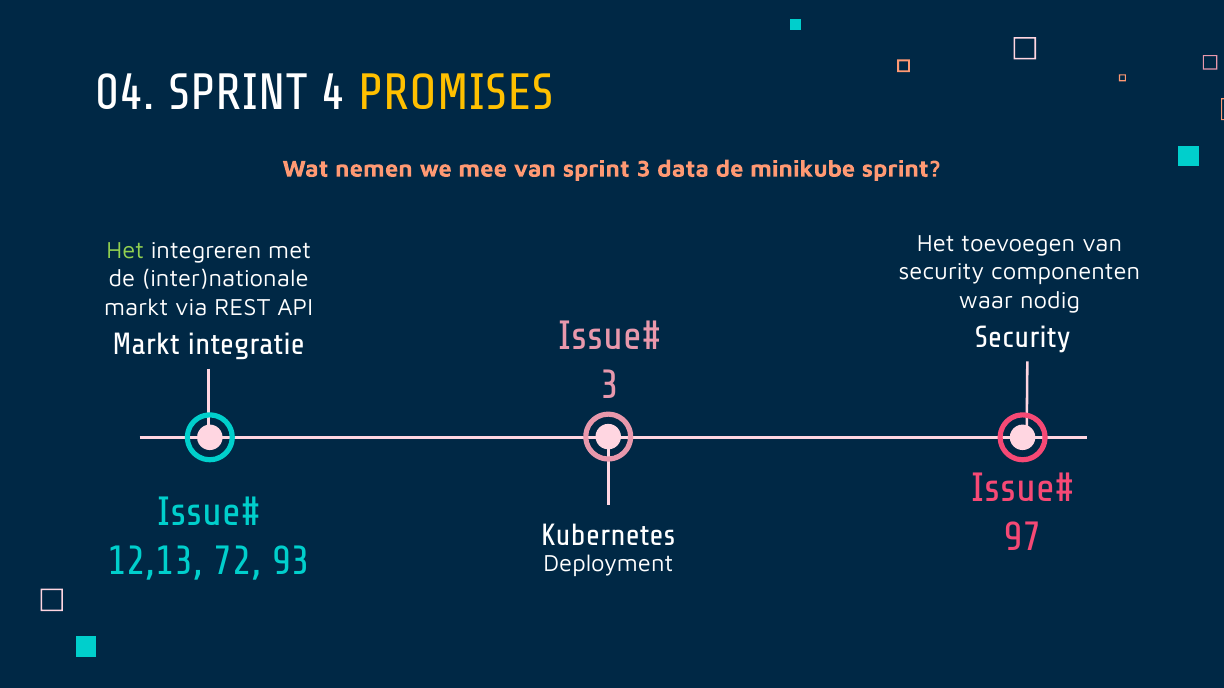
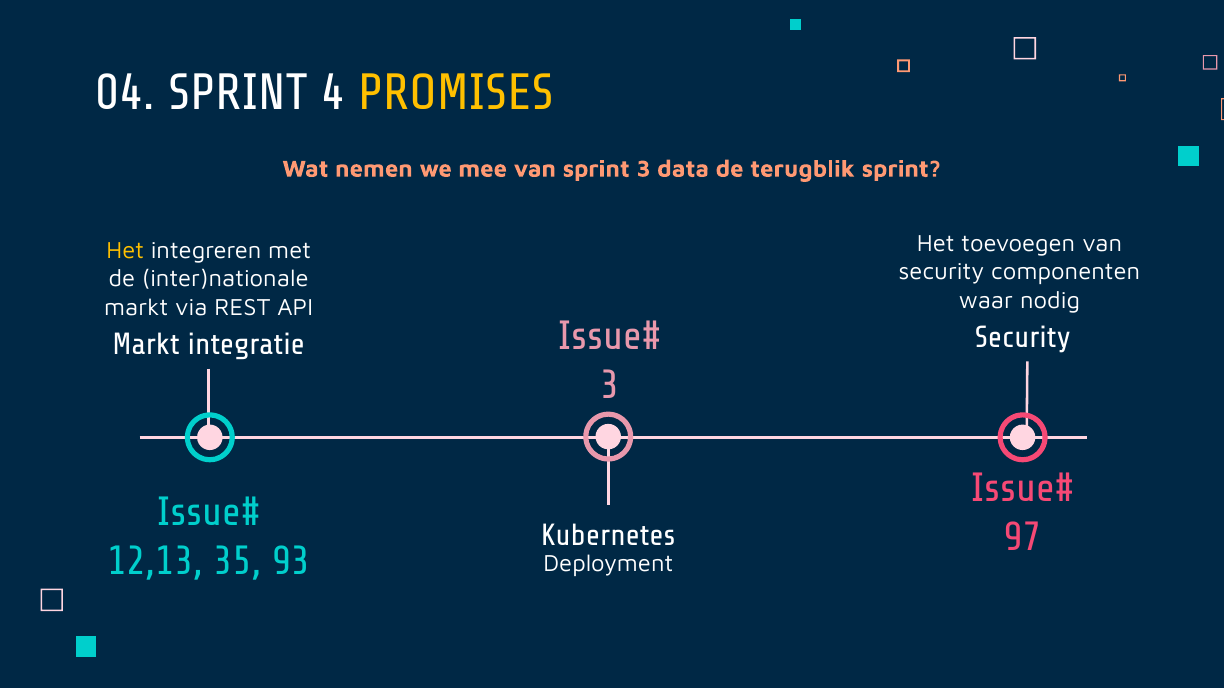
minikube: minikube -> terugblik (803, 169)
Het colour: light green -> yellow (125, 251)
72: 72 -> 35 (237, 562)
